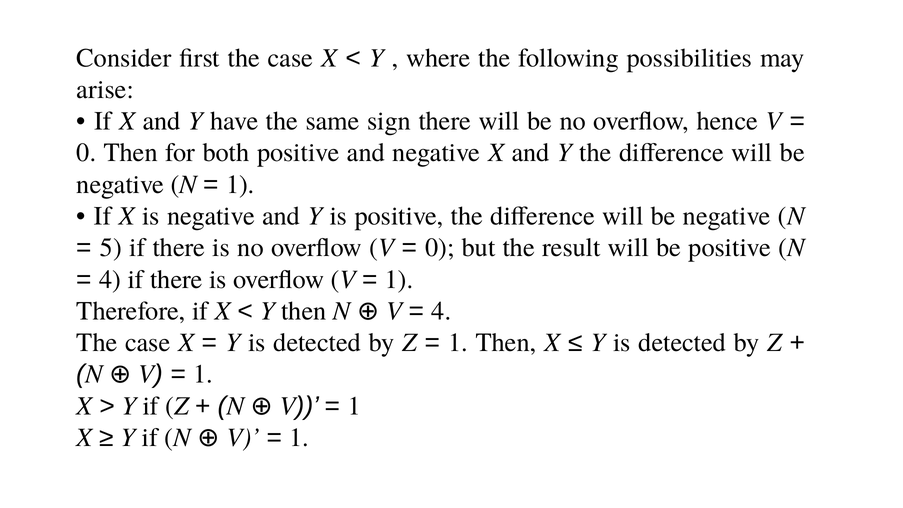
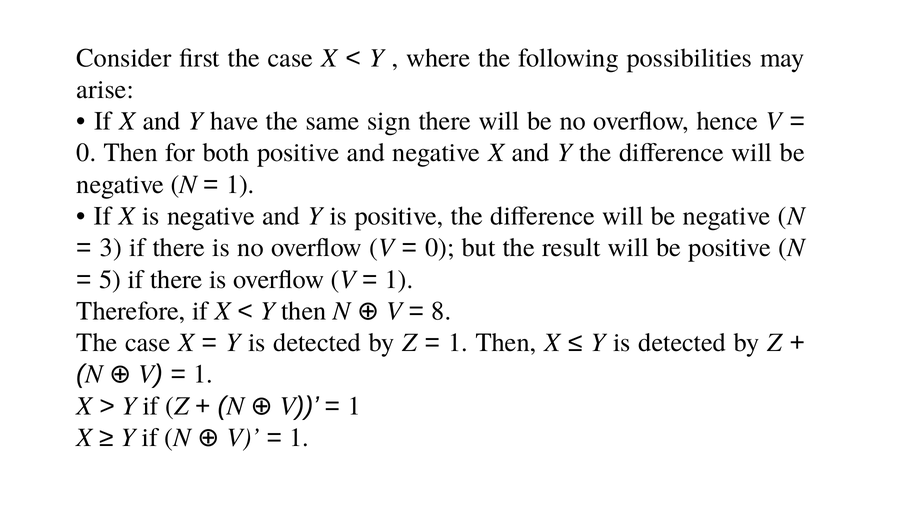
5: 5 -> 3 (111, 248)
4: 4 -> 5 (110, 279)
4: 4 -> 8 (441, 311)
